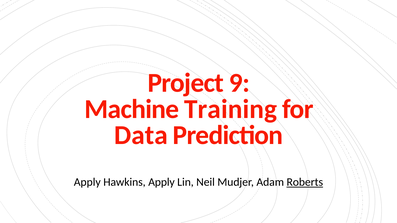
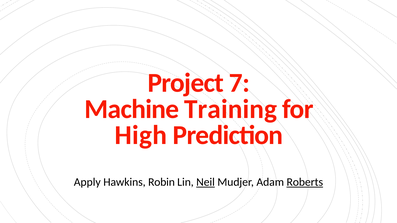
9: 9 -> 7 (239, 83)
Data: Data -> High (141, 135)
Hawkins Apply: Apply -> Robin (161, 182)
Neil underline: none -> present (206, 182)
